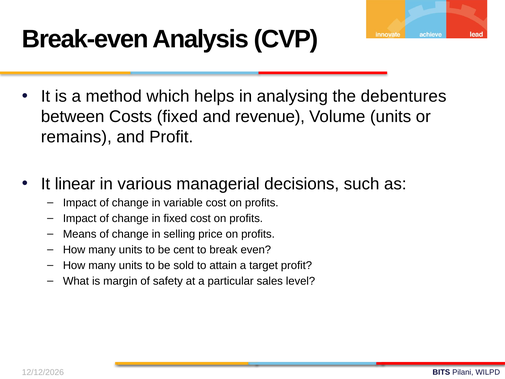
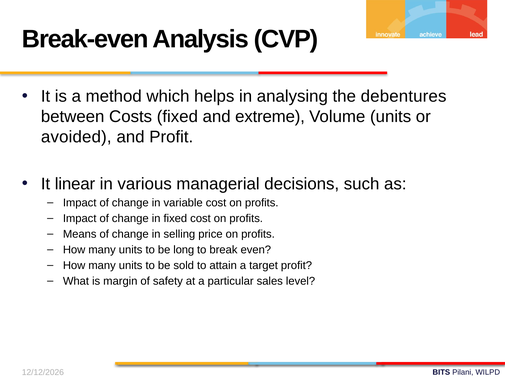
revenue: revenue -> extreme (270, 117)
remains: remains -> avoided (76, 137)
cent: cent -> long (184, 250)
